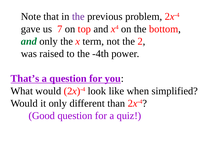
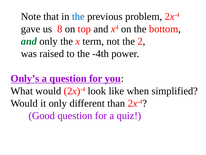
the colour: purple -> blue (78, 16)
7: 7 -> 8 (60, 29)
That’s: That’s -> Only’s (25, 78)
